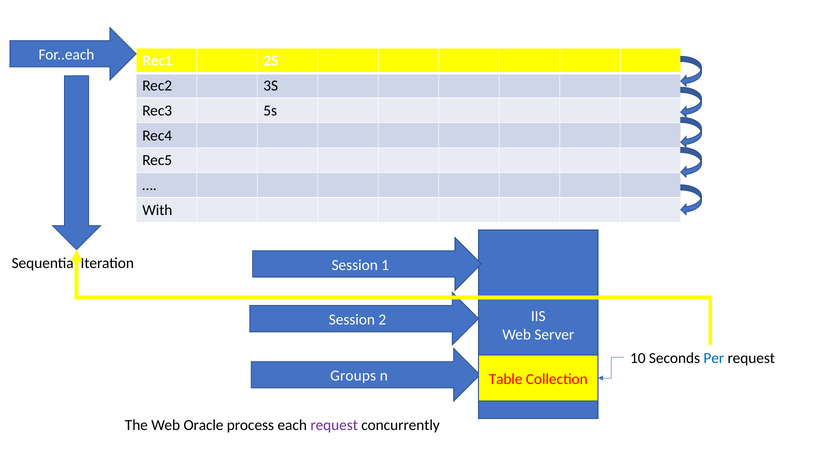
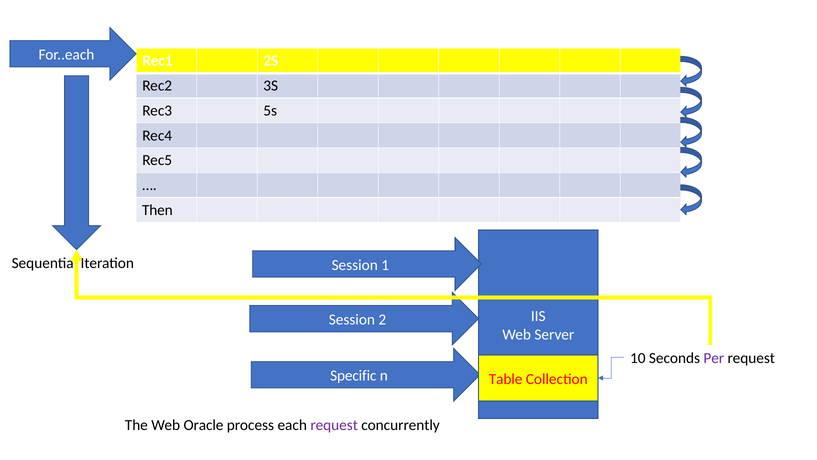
With: With -> Then (157, 210)
Per colour: blue -> purple (714, 358)
Groups: Groups -> Specific (353, 375)
